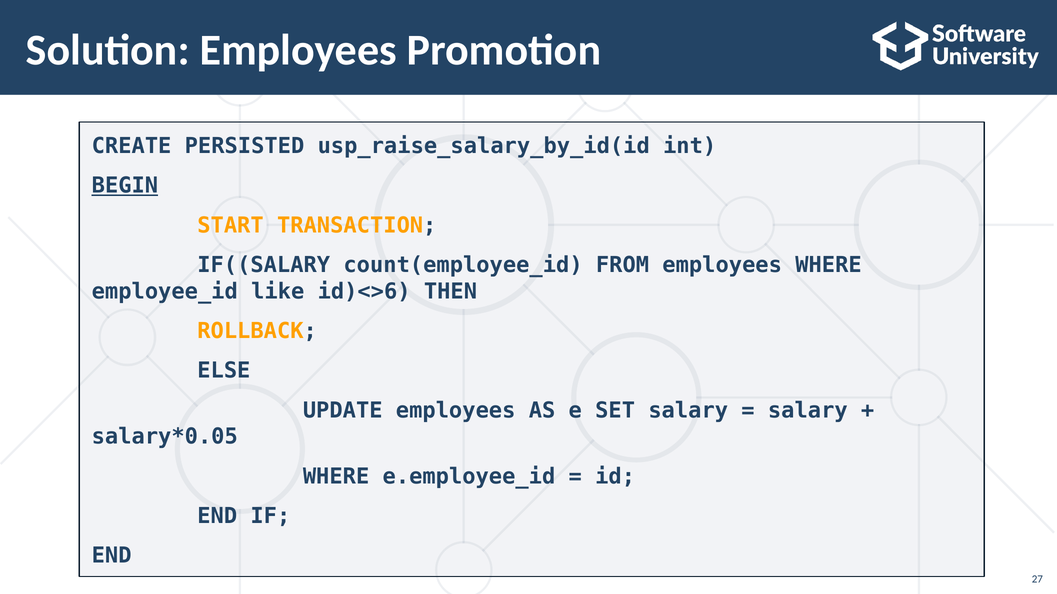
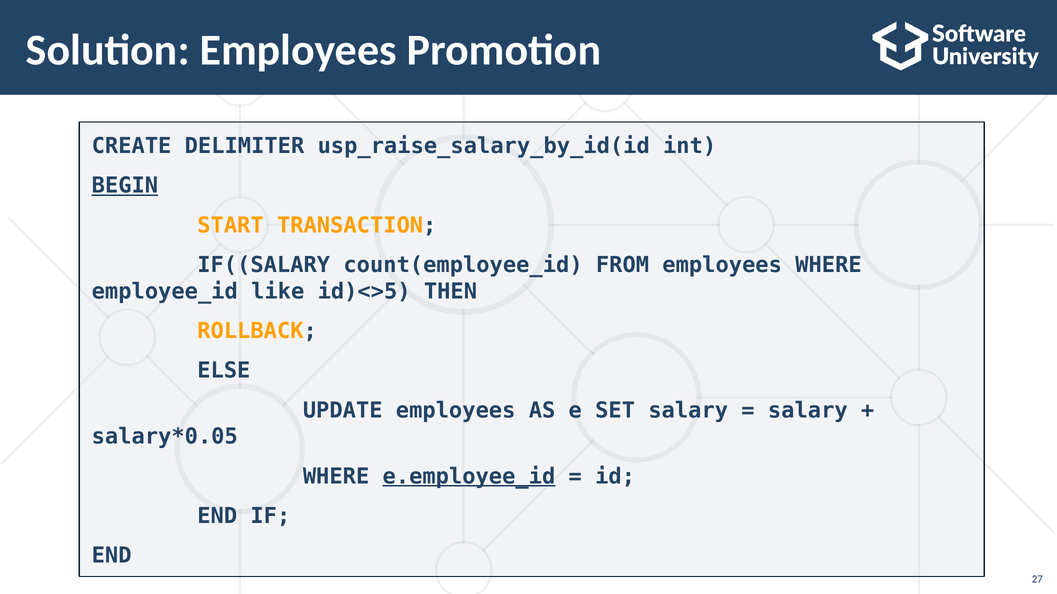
PERSISTED: PERSISTED -> DELIMITER (244, 146)
id)<>6: id)<>6 -> id)<>5 (364, 292)
e.employee_id underline: none -> present (469, 477)
